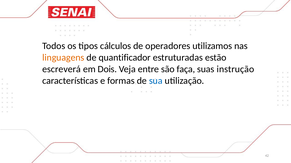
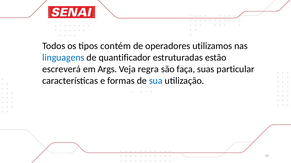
cálculos: cálculos -> contém (116, 46)
linguagens colour: orange -> blue (63, 58)
Dois: Dois -> Args (107, 69)
entre: entre -> regra (148, 69)
instrução: instrução -> particular (236, 69)
